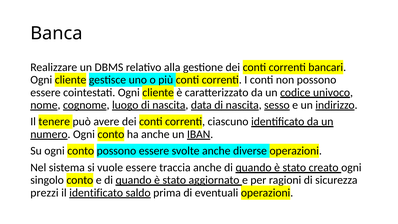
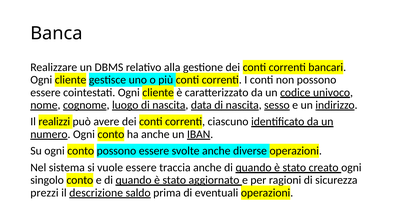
tenere: tenere -> realizzi (54, 122)
il identificato: identificato -> descrizione (96, 193)
